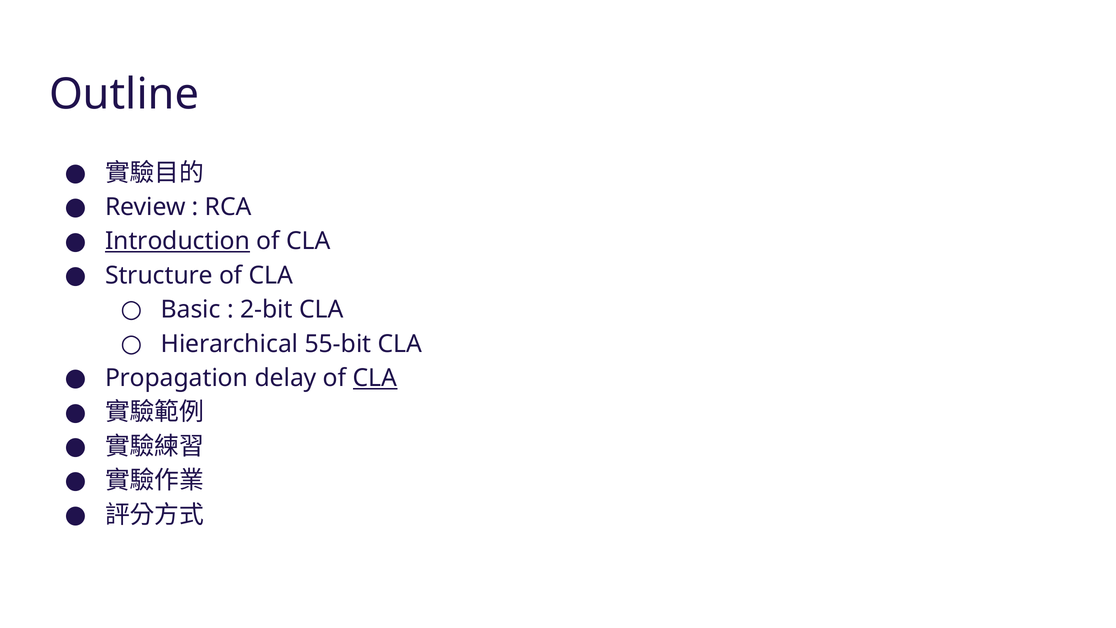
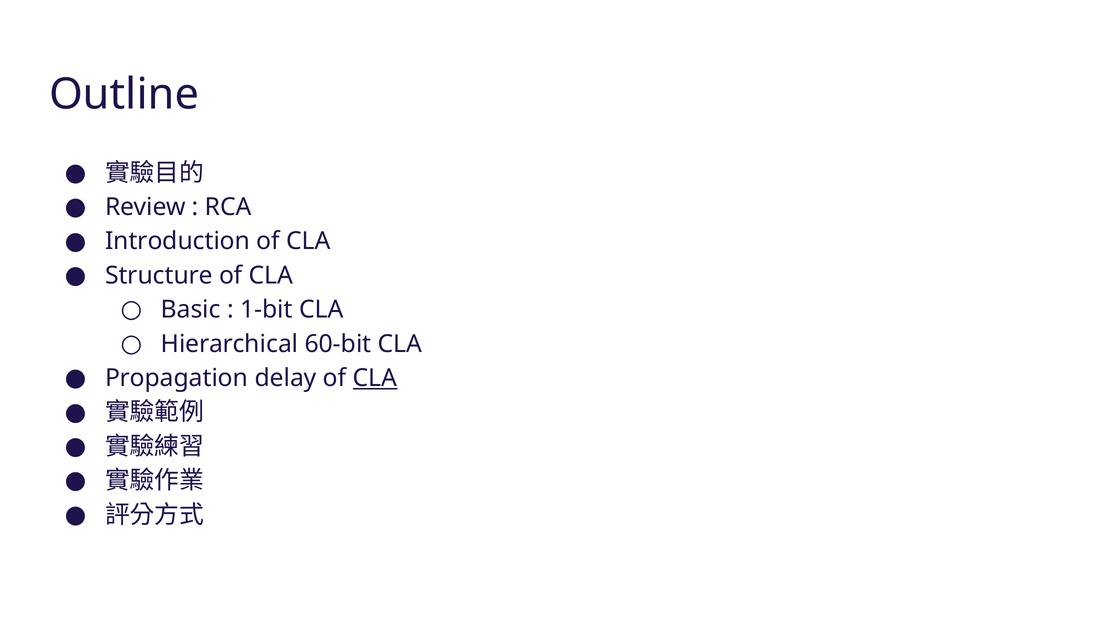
Introduction underline: present -> none (178, 241)
2-bit: 2-bit -> 1-bit (266, 310)
55-bit: 55-bit -> 60-bit (338, 344)
